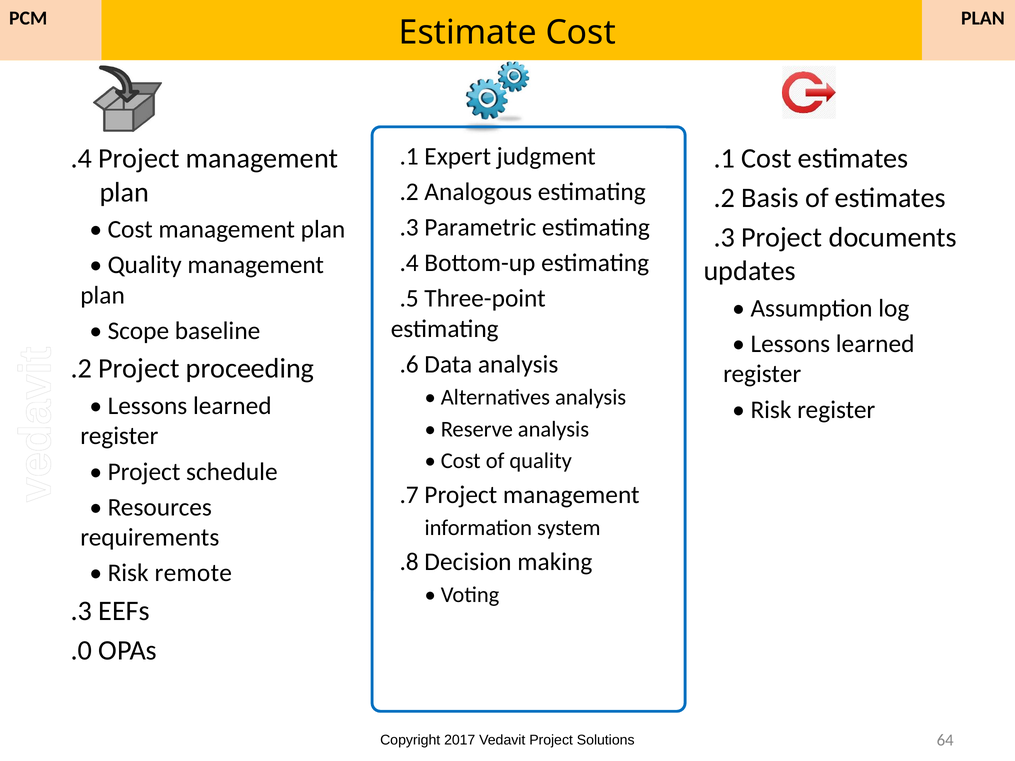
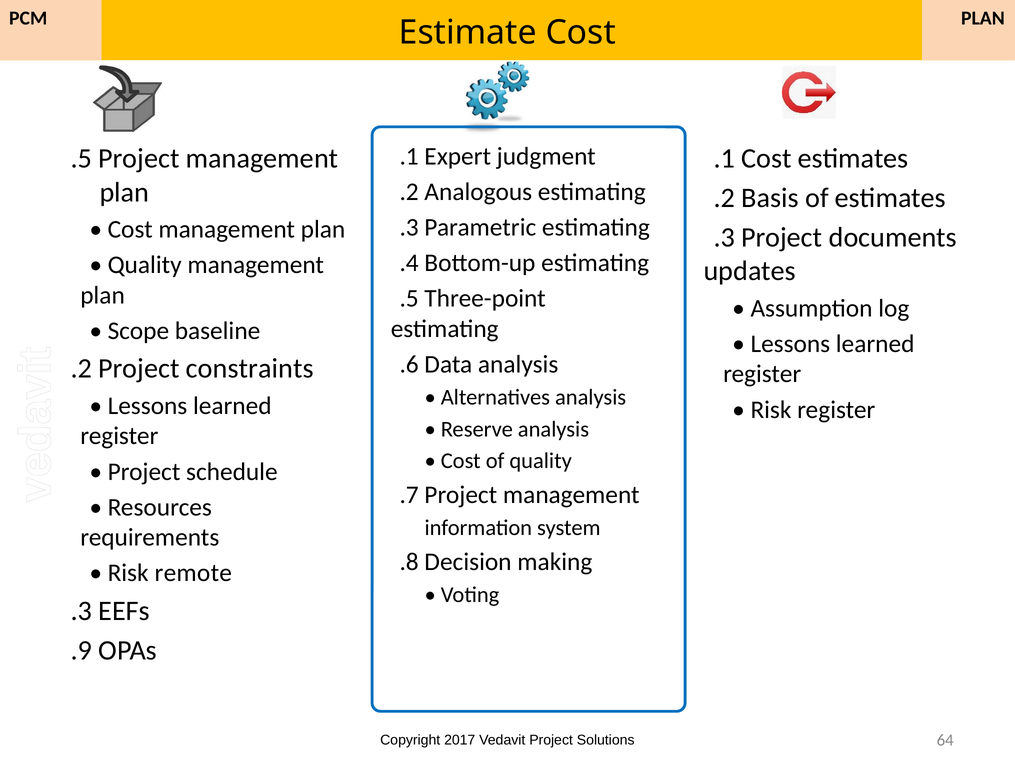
.4: .4 -> .5 (81, 158)
proceeding: proceeding -> constraints (250, 369)
.0: .0 -> .9 (81, 651)
